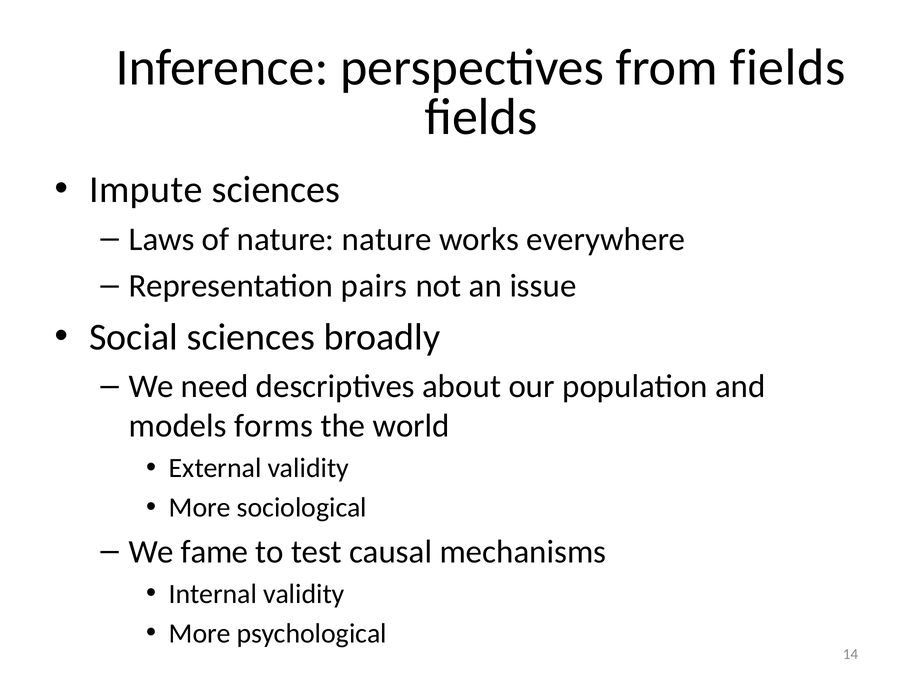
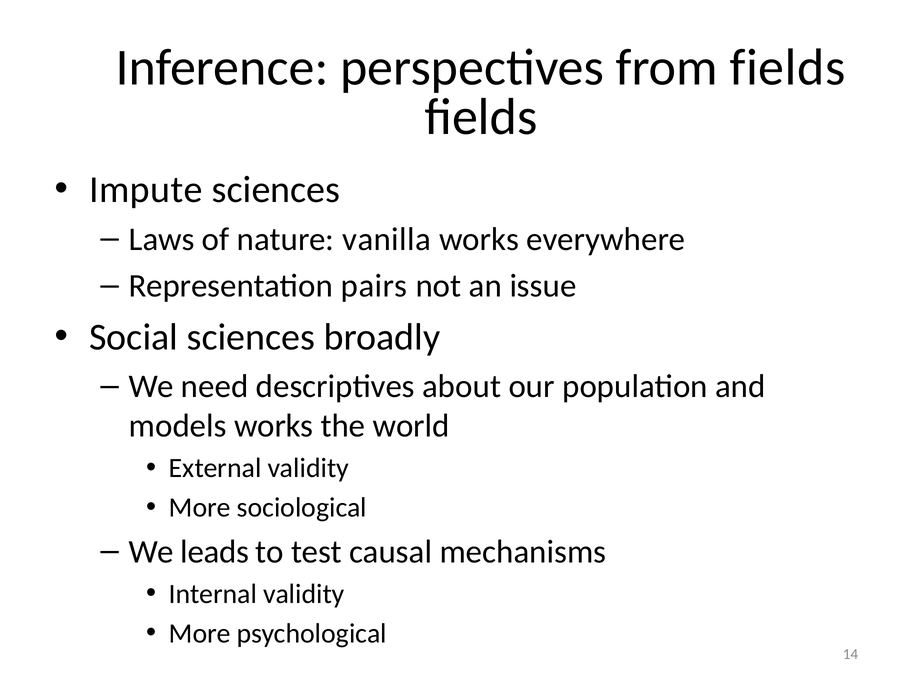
nature nature: nature -> vanilla (387, 239)
models forms: forms -> works (274, 426)
fame: fame -> leads (215, 552)
